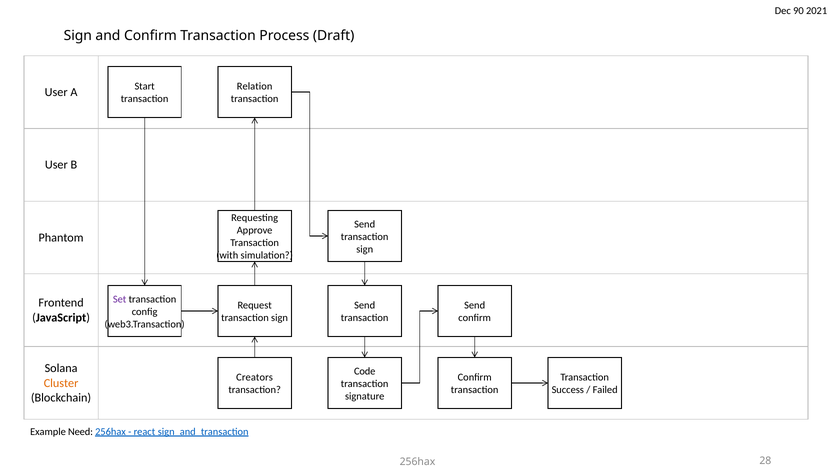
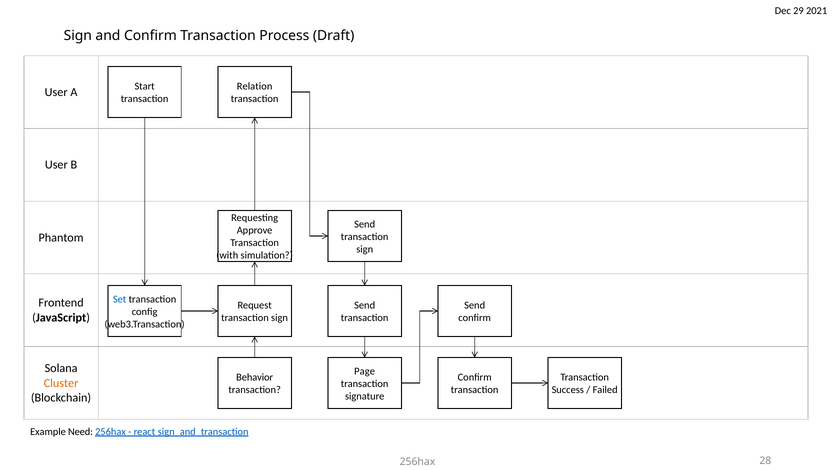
90: 90 -> 29 (798, 11)
Set colour: purple -> blue (120, 299)
Code: Code -> Page (365, 371)
Creators: Creators -> Behavior (255, 377)
